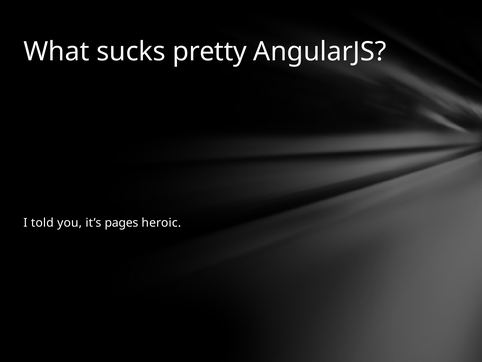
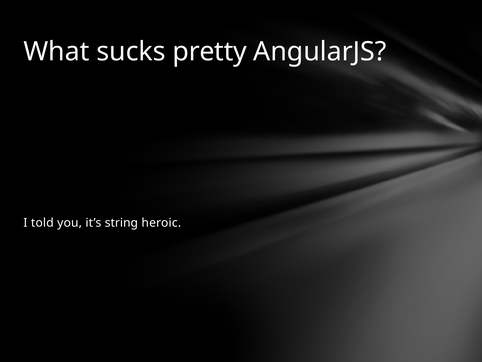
pages: pages -> string (121, 223)
